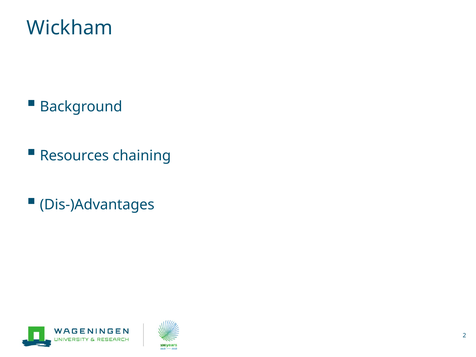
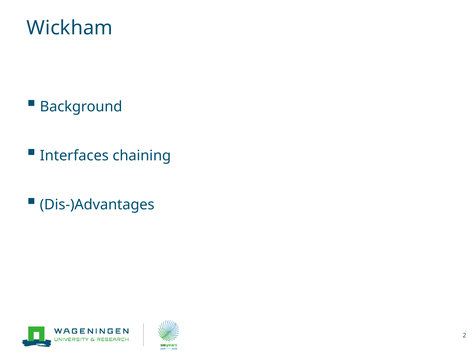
Resources: Resources -> Interfaces (74, 156)
